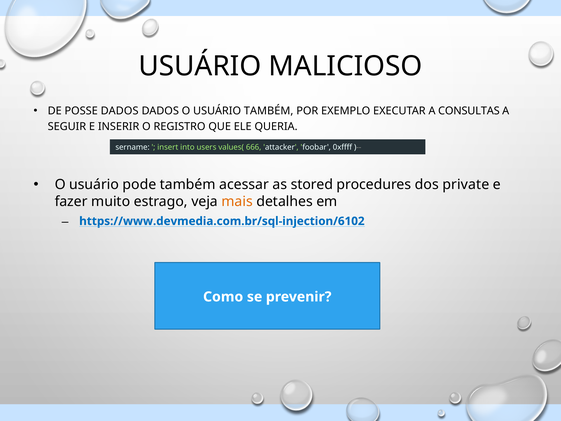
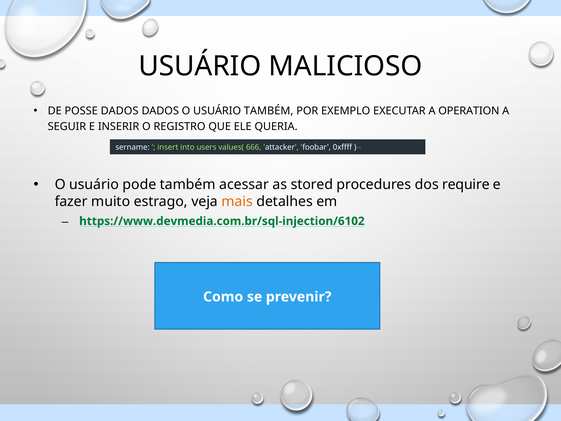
CONSULTAS: CONSULTAS -> OPERATION (469, 111)
private: private -> require (466, 185)
https://www.devmedia.com.br/sql-injection/6102 colour: blue -> green (222, 221)
